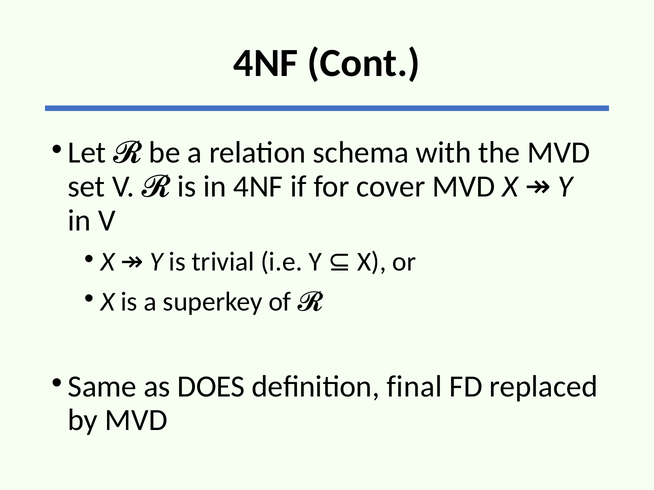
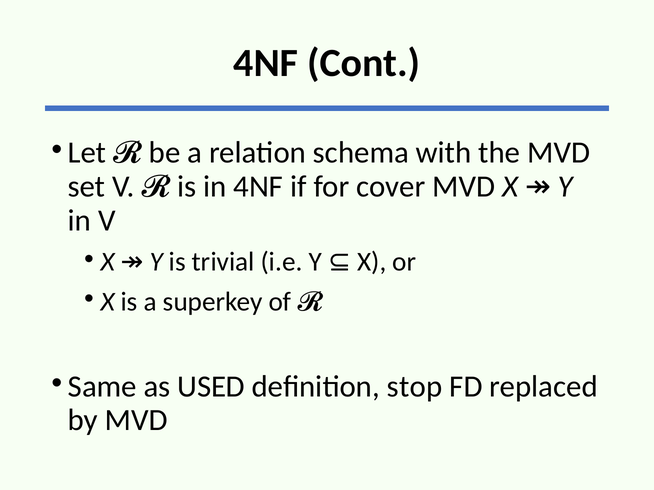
DOES: DOES -> USED (211, 387)
final: final -> stop (414, 387)
